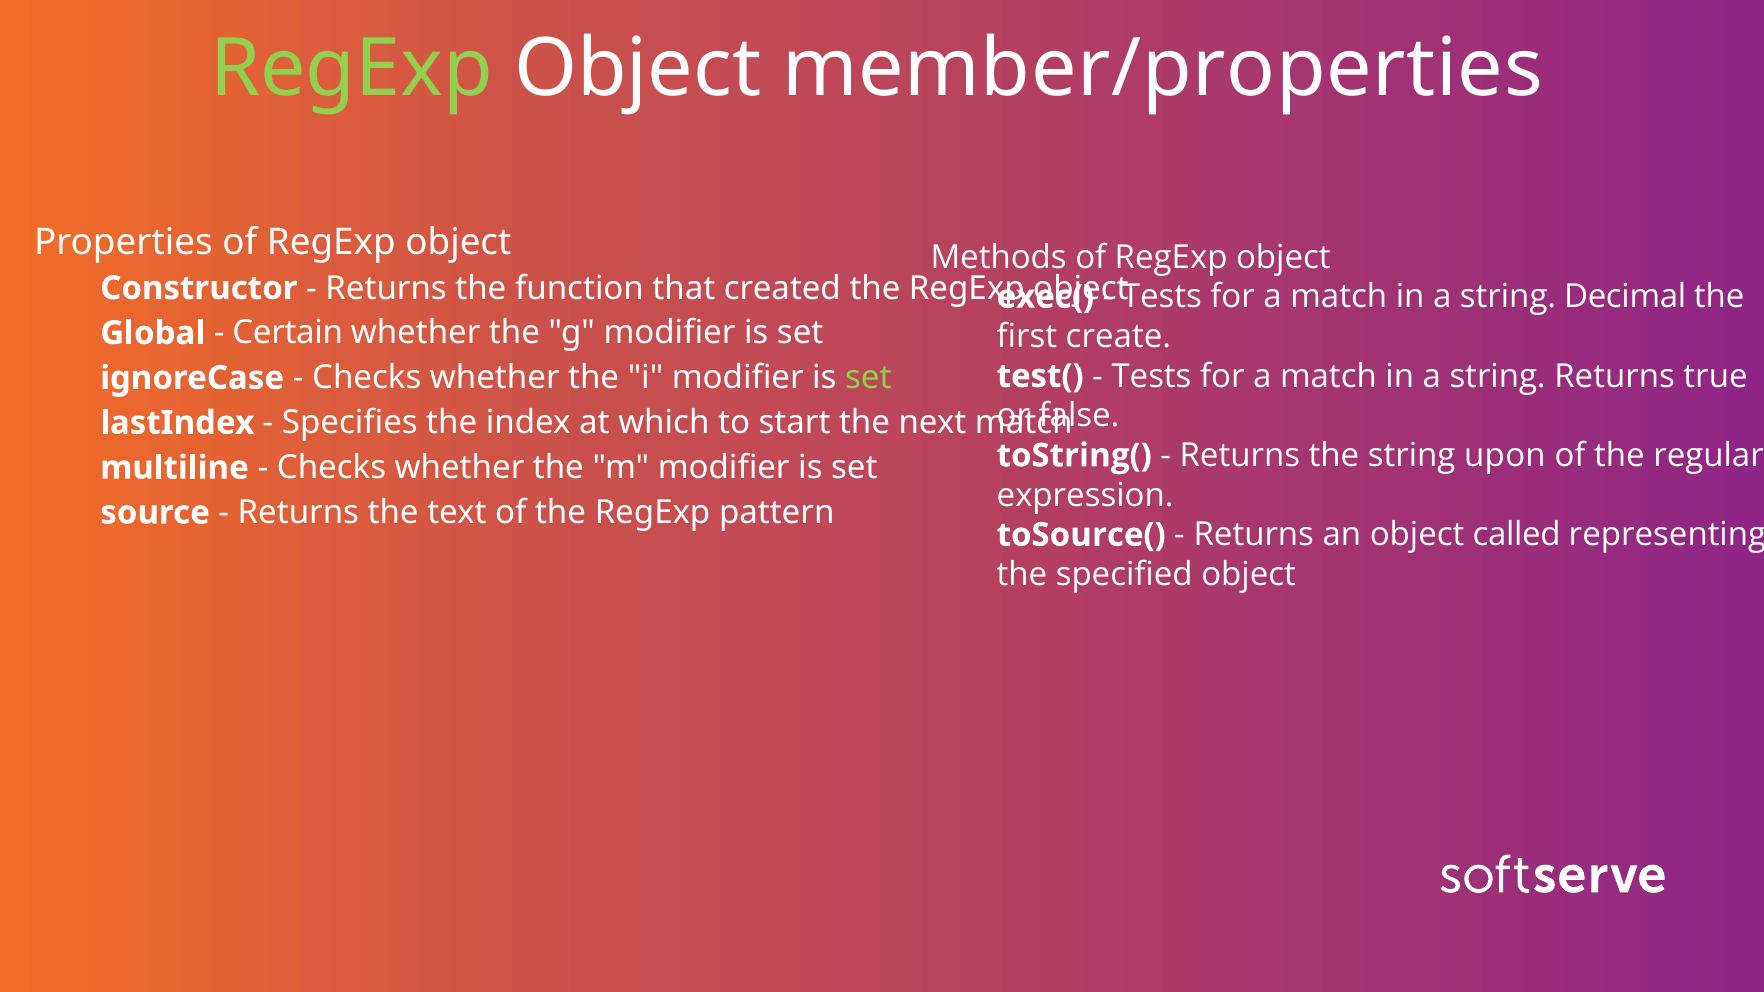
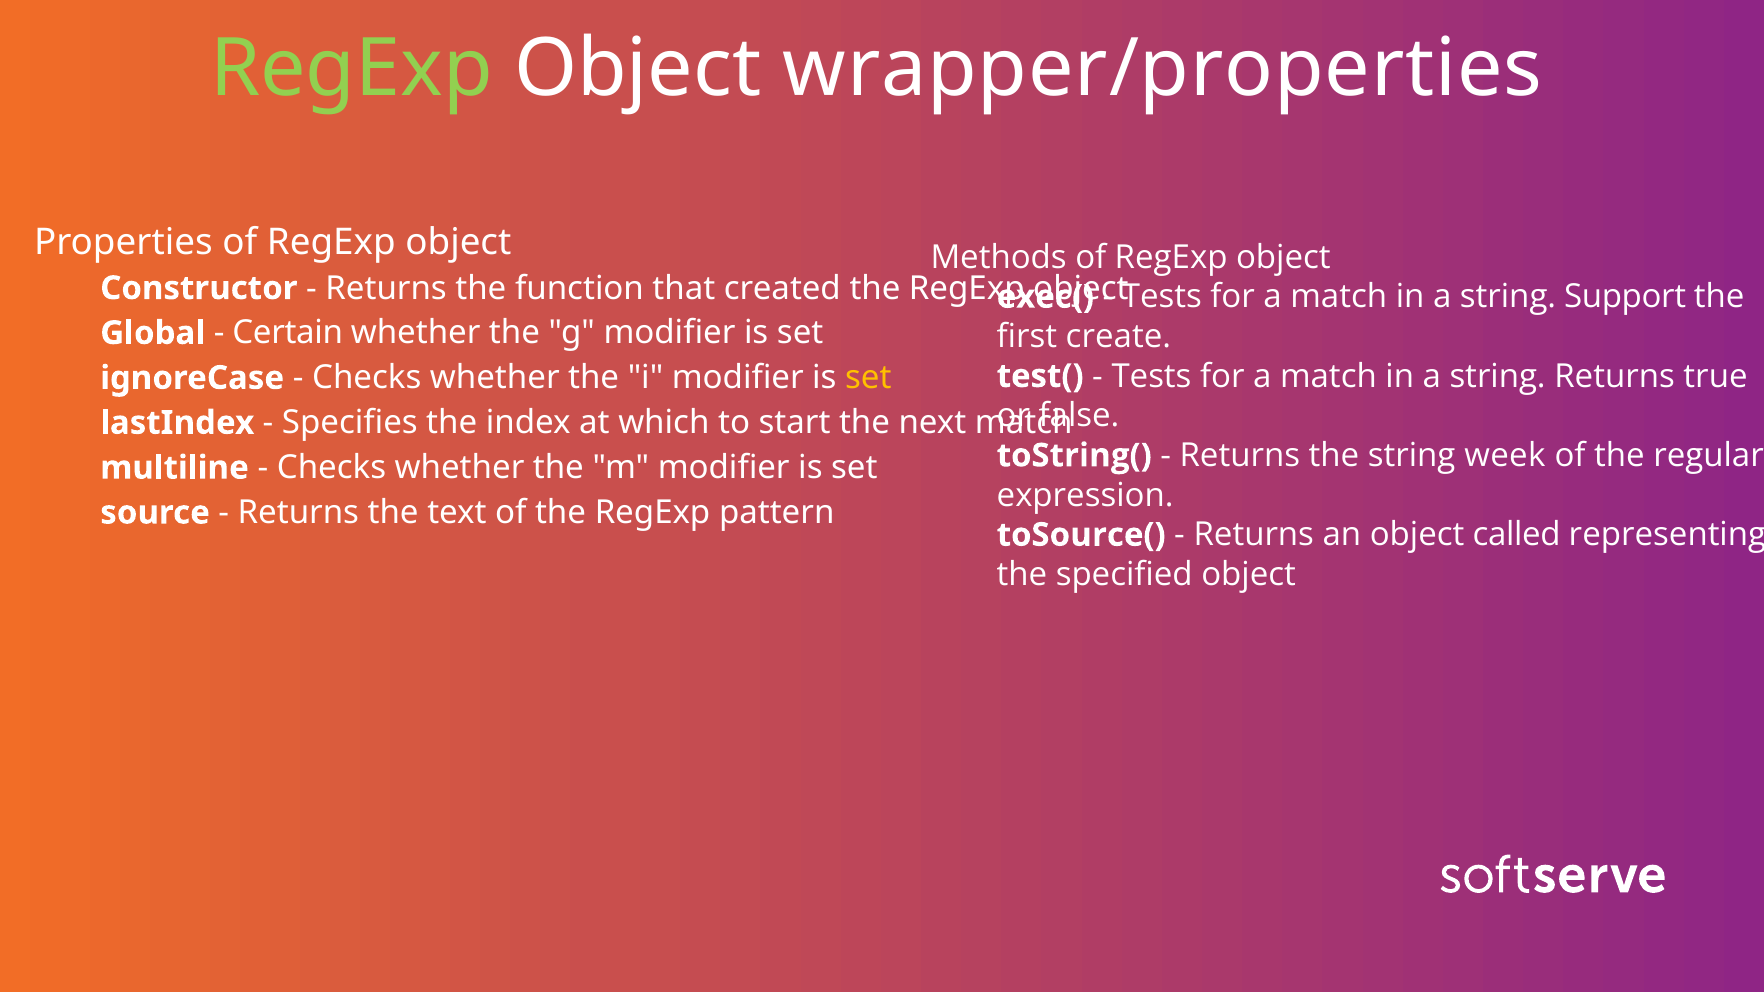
member/properties: member/properties -> wrapper/properties (1162, 68)
Decimal: Decimal -> Support (1625, 297)
set colour: light green -> yellow (868, 378)
upon: upon -> week (1505, 456)
